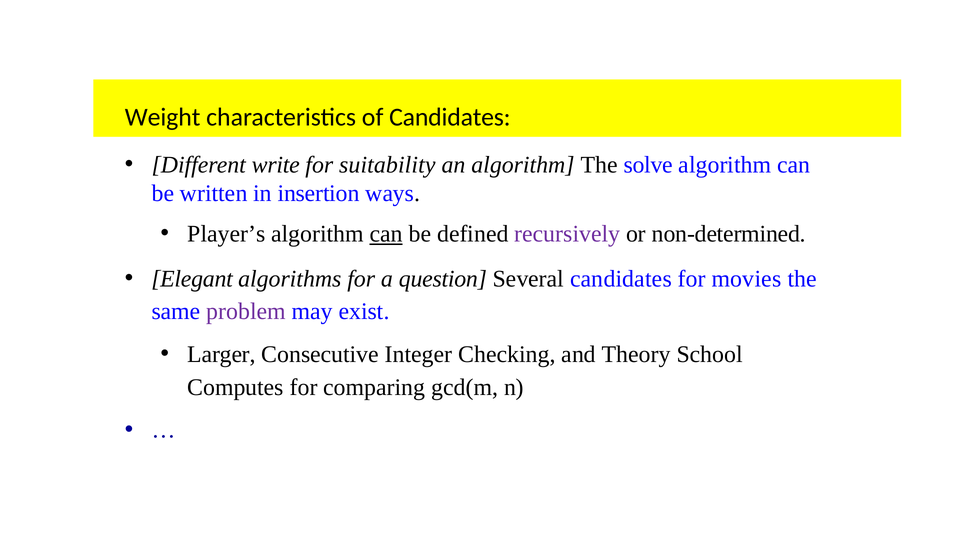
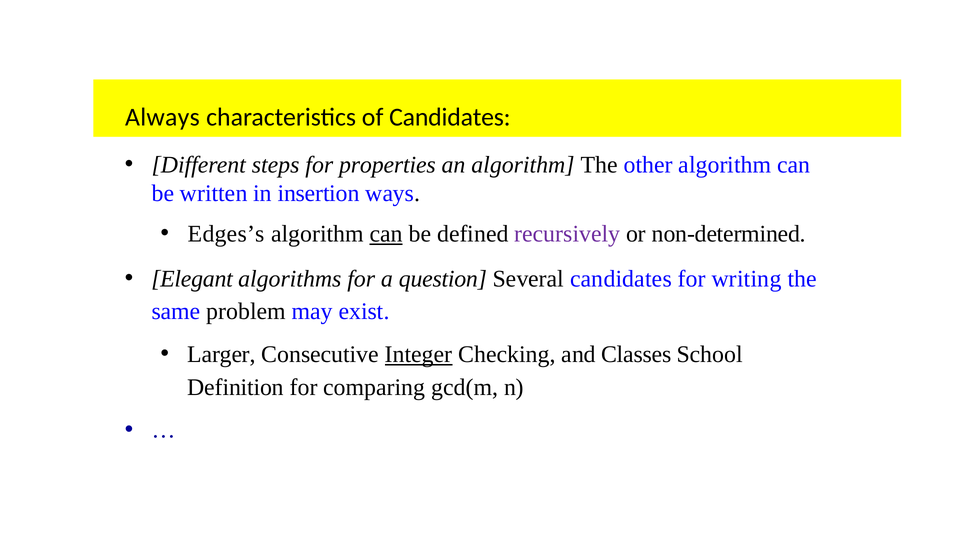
Weight: Weight -> Always (162, 117)
write: write -> steps (276, 165)
suitability: suitability -> properties (387, 165)
solve: solve -> other (648, 165)
Player’s: Player’s -> Edges’s (226, 234)
movies: movies -> writing (747, 279)
problem colour: purple -> black (246, 312)
Integer underline: none -> present (419, 354)
Theory: Theory -> Classes (636, 354)
Computes: Computes -> Definition (236, 387)
